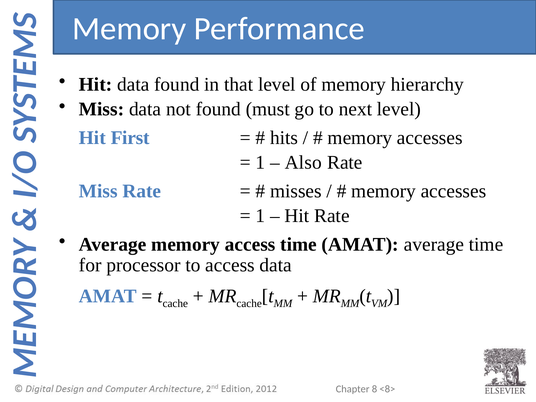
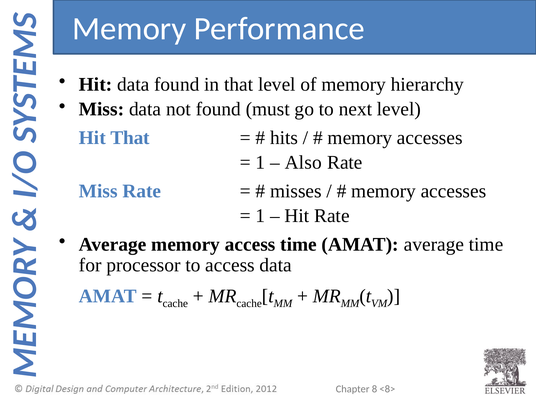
Hit First: First -> That (130, 138)
